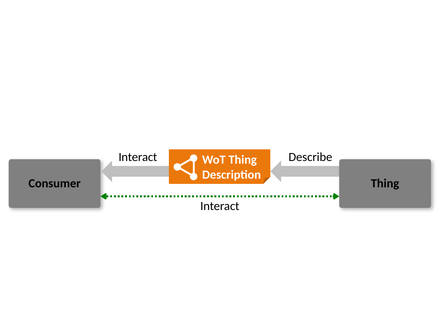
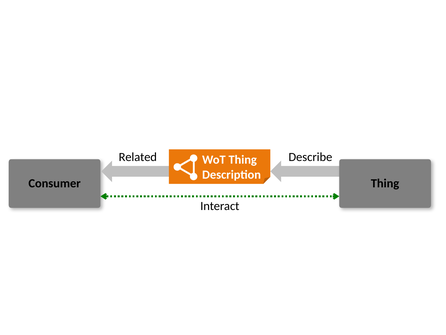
Interact: Interact -> Related (138, 157)
